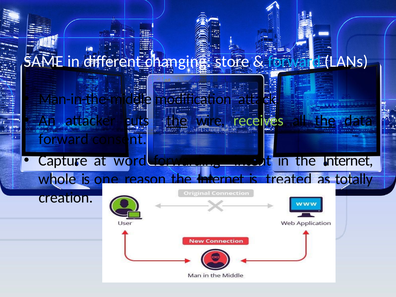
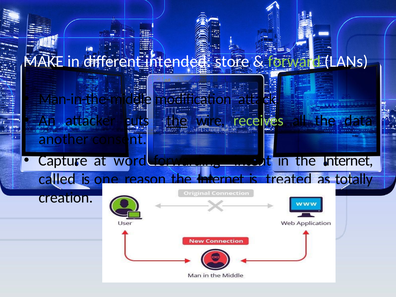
SAME: SAME -> MAKE (44, 61)
changing: changing -> intended (178, 61)
forward colour: light blue -> light green (294, 61)
the underline: present -> none (325, 121)
forward: forward -> another (64, 139)
whole: whole -> called (57, 179)
